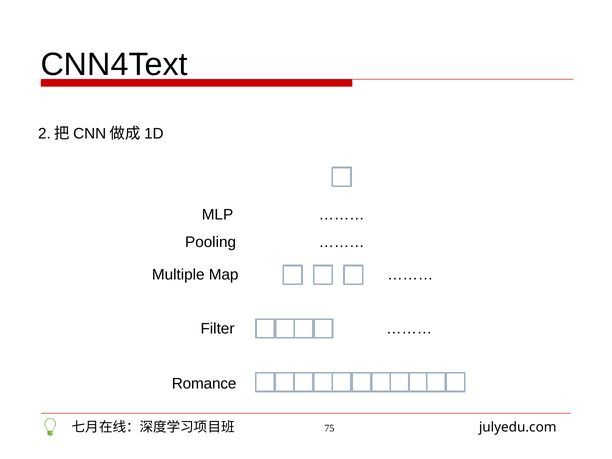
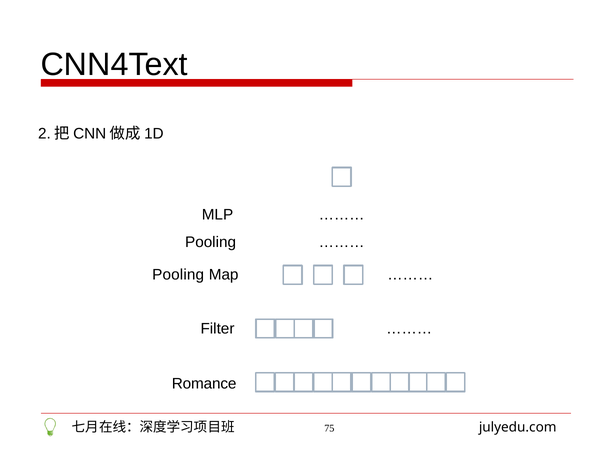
Multiple: Multiple -> Pooling (178, 275)
